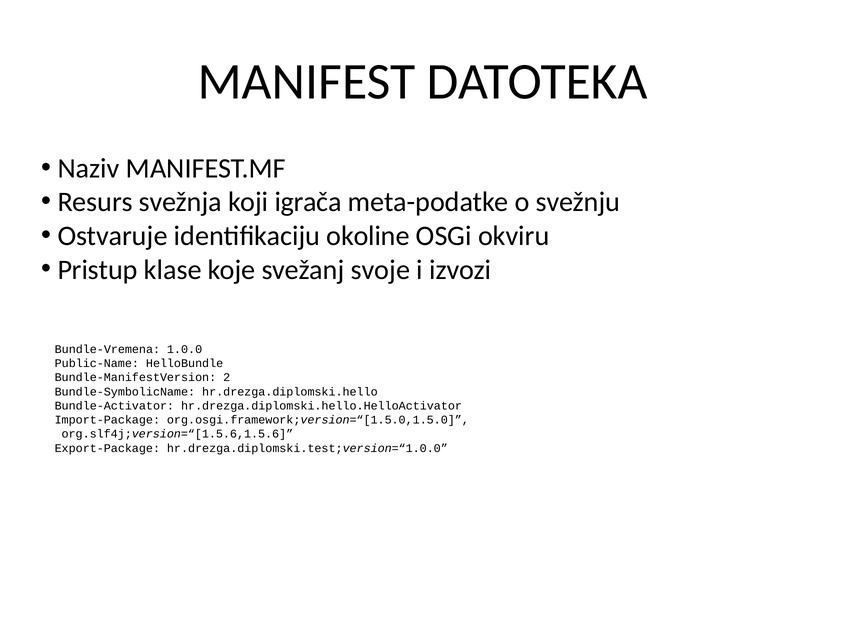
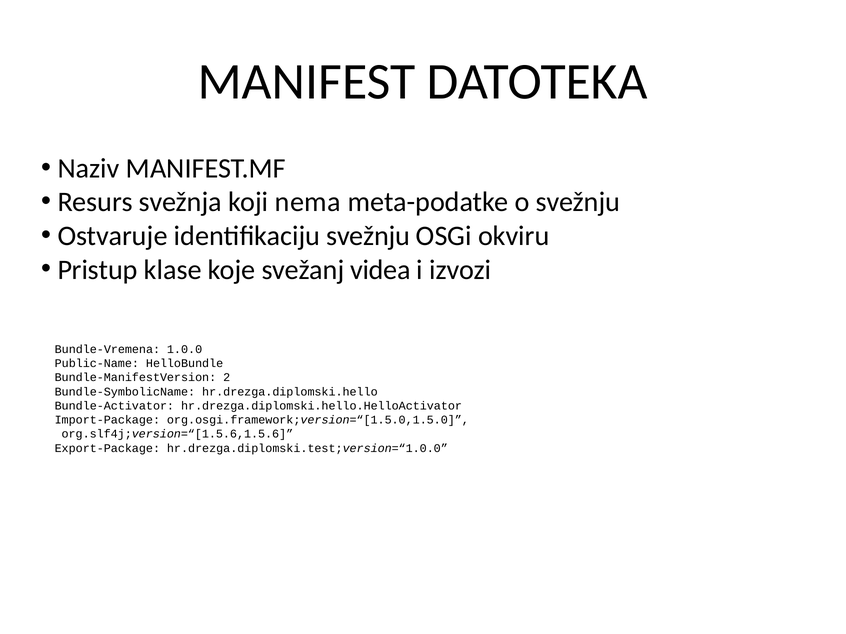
igrača: igrača -> nema (308, 202)
identifikaciju okoline: okoline -> svežnju (368, 236)
svoje: svoje -> videa (380, 270)
